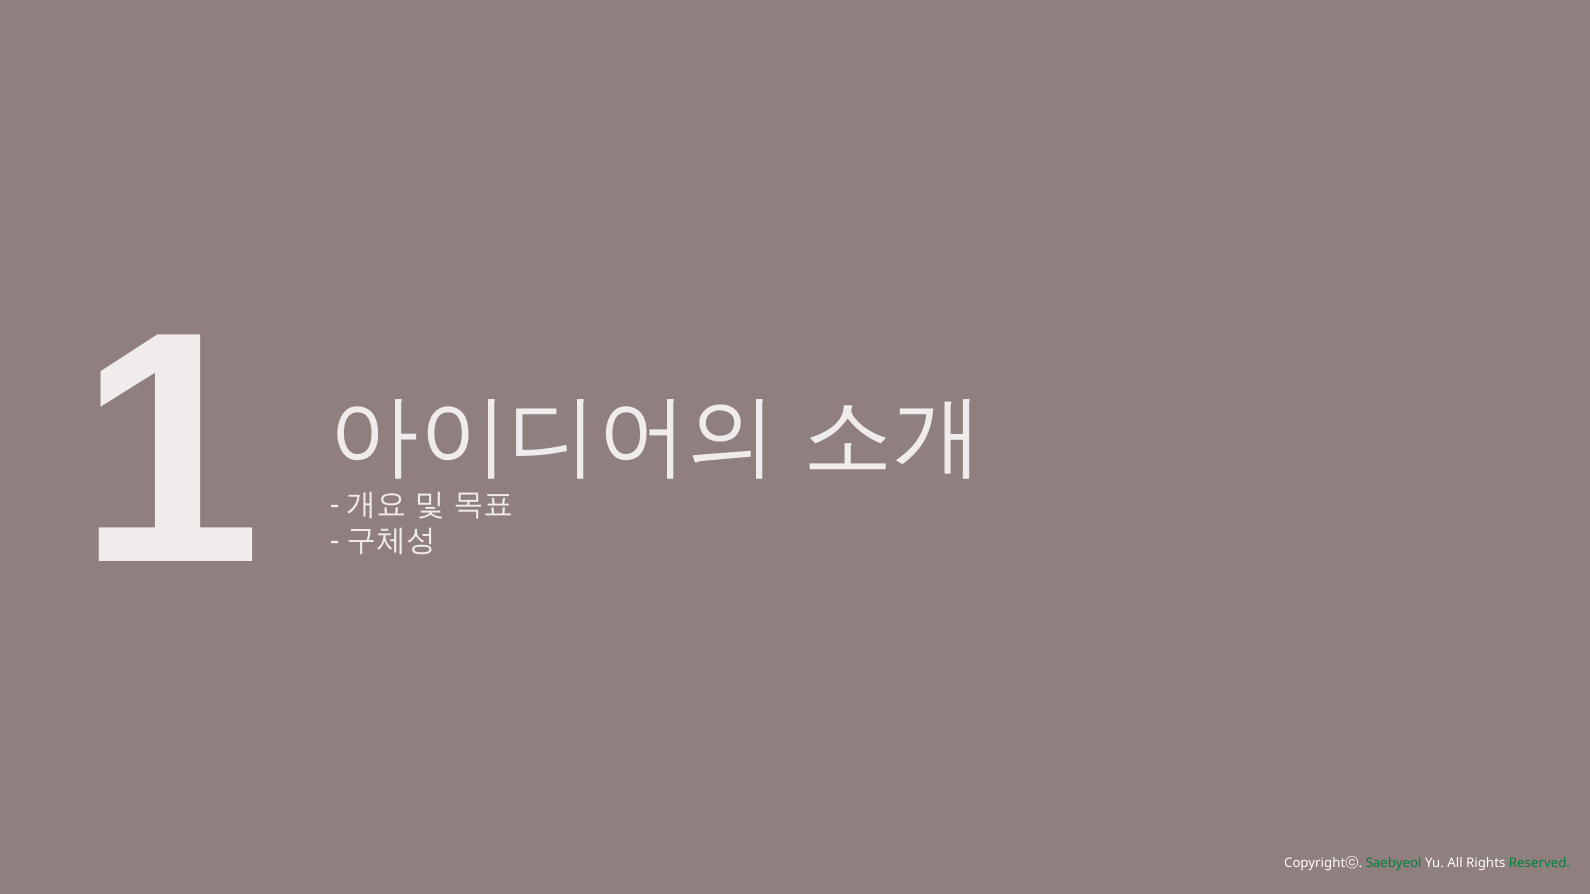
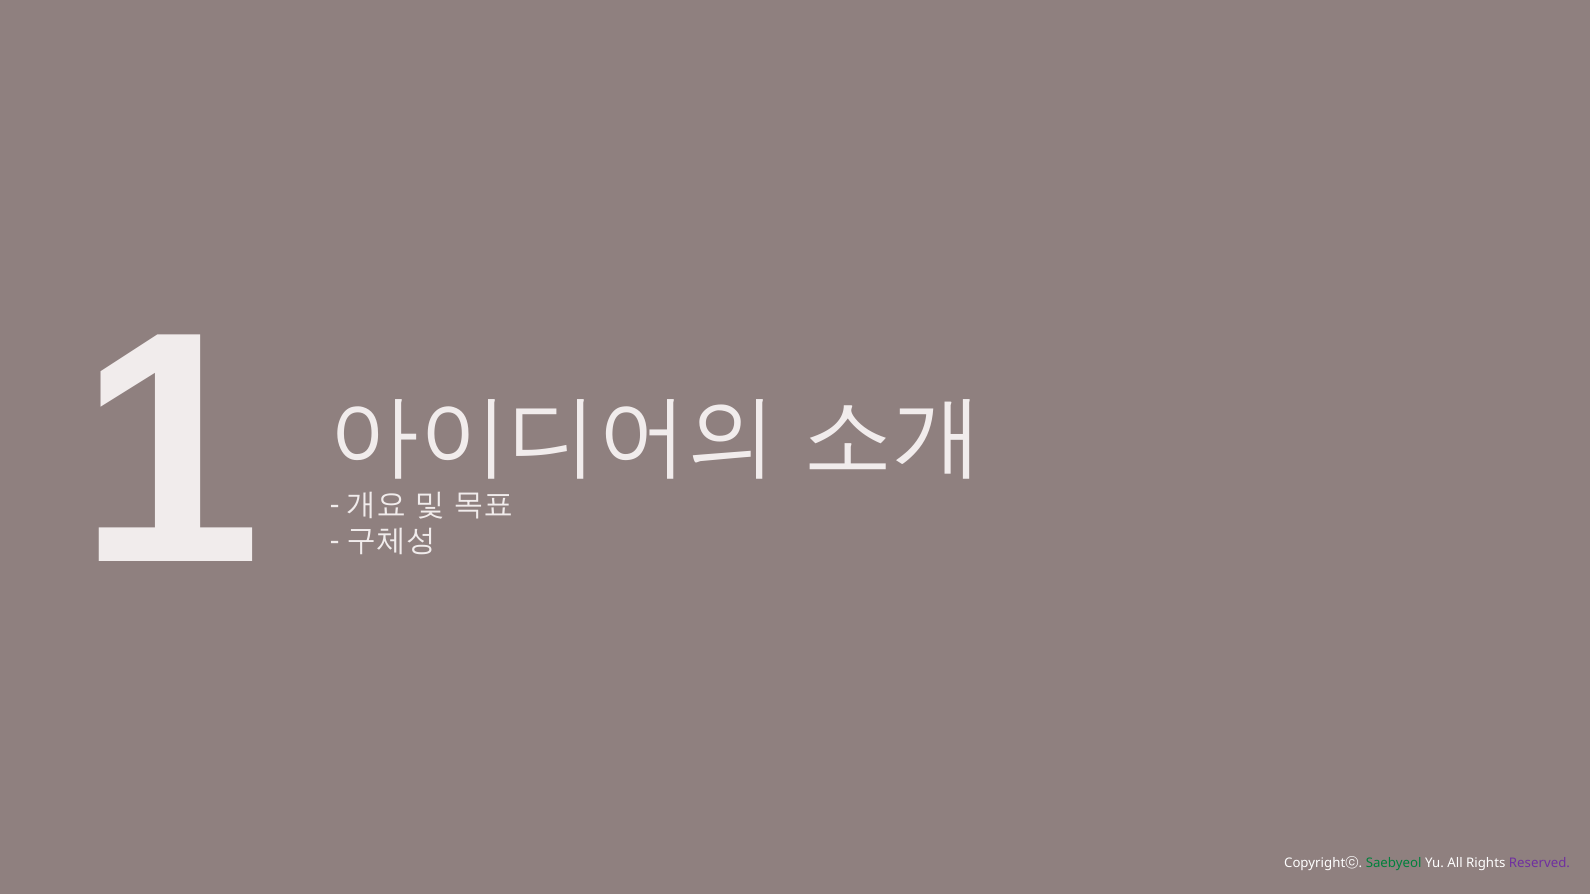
Reserved colour: green -> purple (1539, 863)
